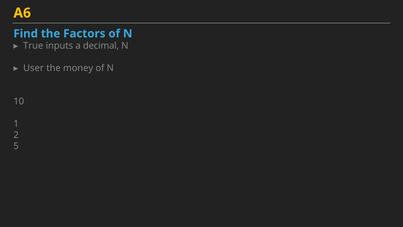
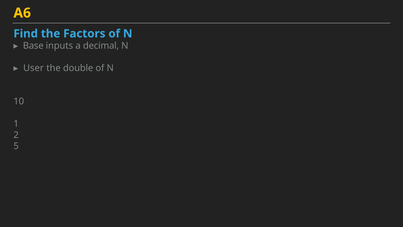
True: True -> Base (33, 46)
money: money -> double (78, 68)
